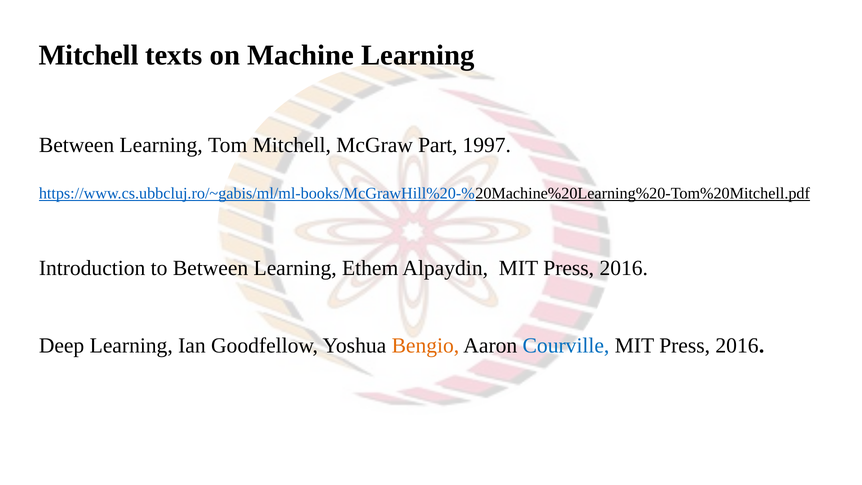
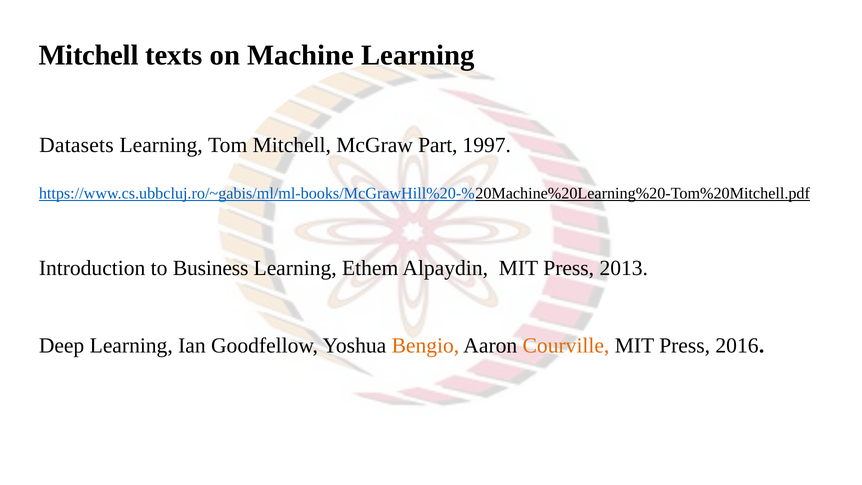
Between: Between -> Datasets (76, 145)
to Between: Between -> Business (211, 268)
Alpaydin MIT Press 2016: 2016 -> 2013 (624, 268)
Courville colour: blue -> orange (566, 346)
